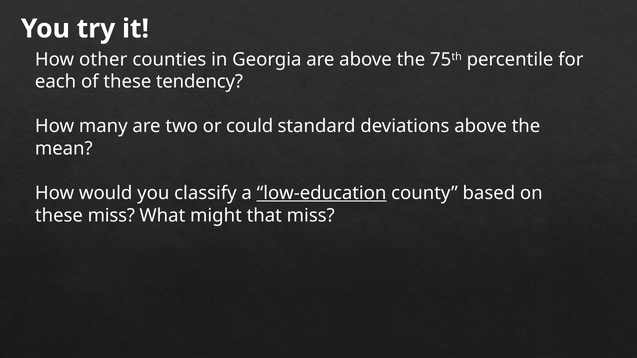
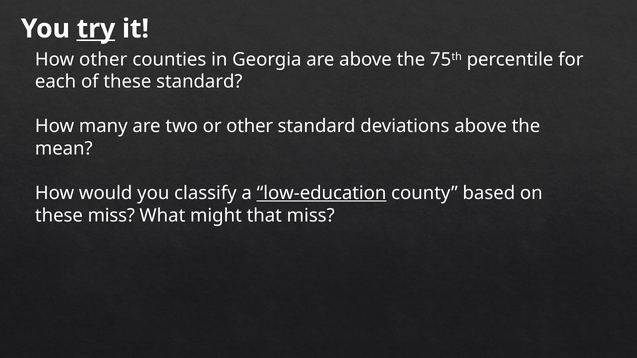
try underline: none -> present (96, 29)
these tendency: tendency -> standard (199, 82)
or could: could -> other (250, 126)
